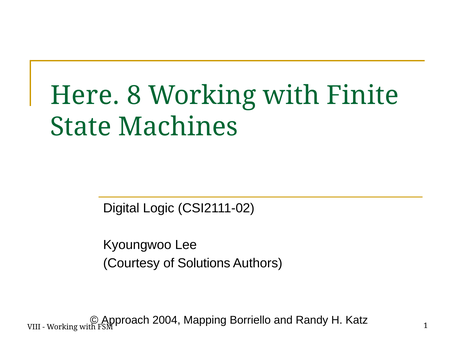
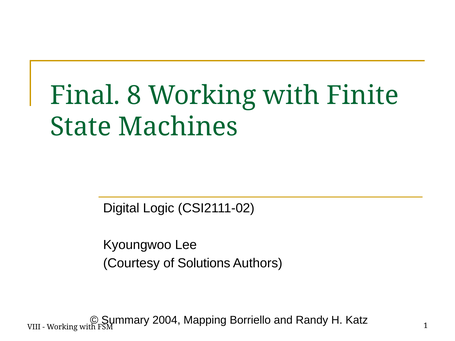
Here: Here -> Final (85, 96)
Approach: Approach -> Summary (125, 320)
